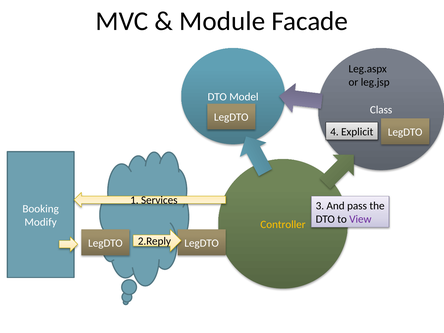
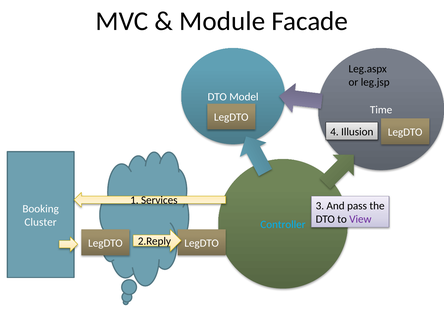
Class: Class -> Time (381, 110)
Explicit: Explicit -> Illusion (357, 132)
Modify: Modify -> Cluster (41, 222)
Controller colour: yellow -> light blue (283, 225)
